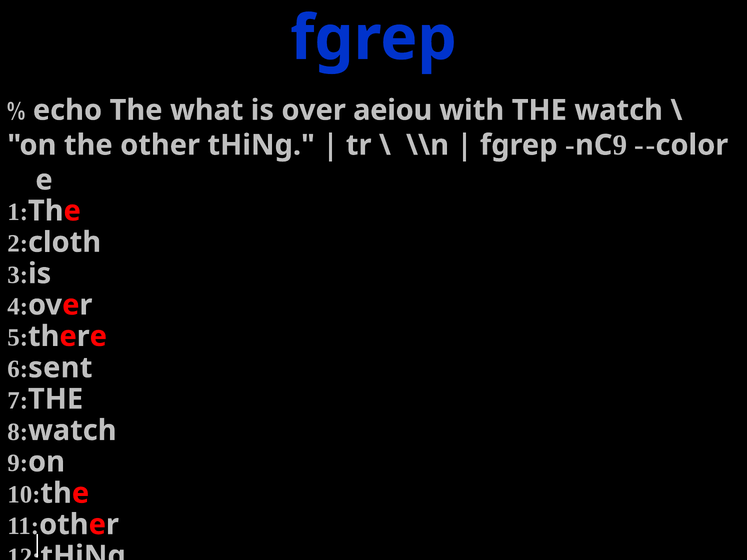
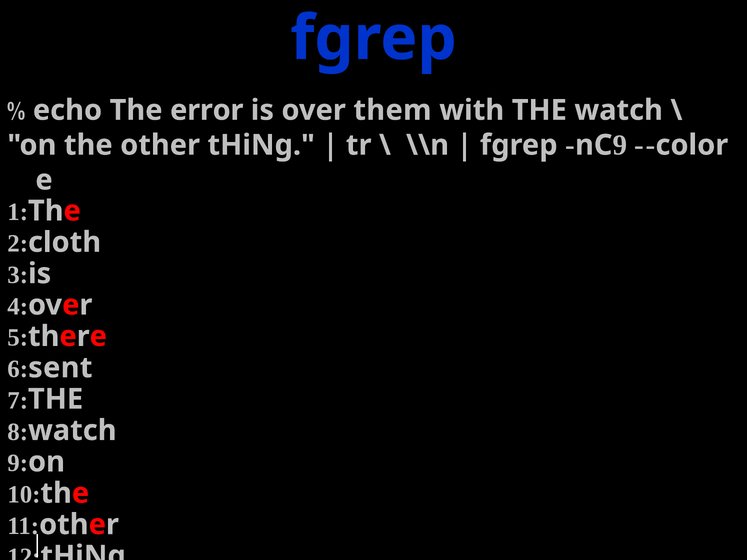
what: what -> error (207, 110)
aeiou: aeiou -> them (392, 110)
